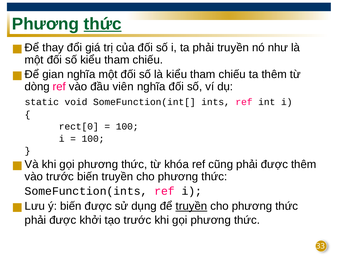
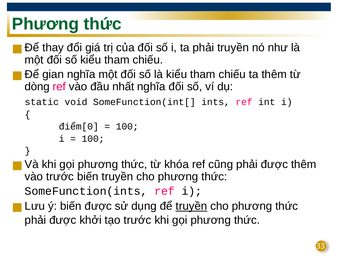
thức underline: present -> none (103, 24)
viên: viên -> nhất (123, 87)
rect[0: rect[0 -> điểm[0 (79, 126)
